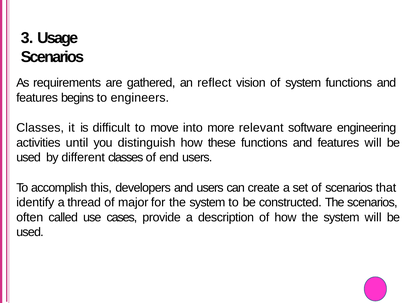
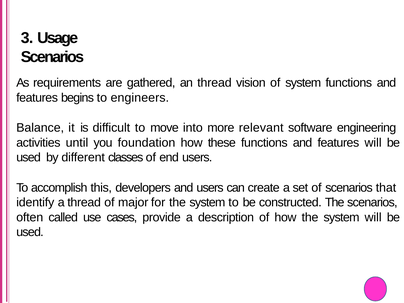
an reflect: reflect -> thread (214, 83)
Classes: Classes -> Balance (40, 128)
distinguish: distinguish -> foundation (147, 143)
